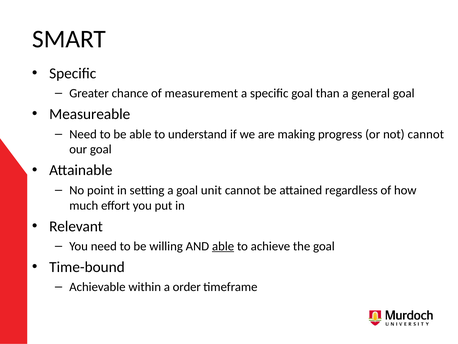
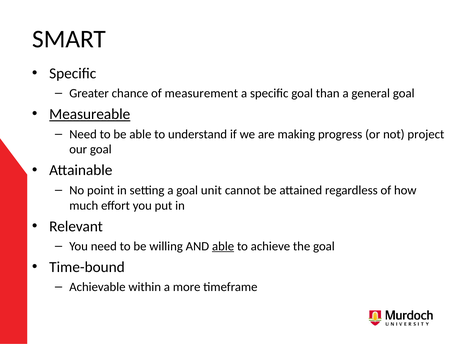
Measureable underline: none -> present (90, 114)
not cannot: cannot -> project (426, 134)
order: order -> more (187, 287)
